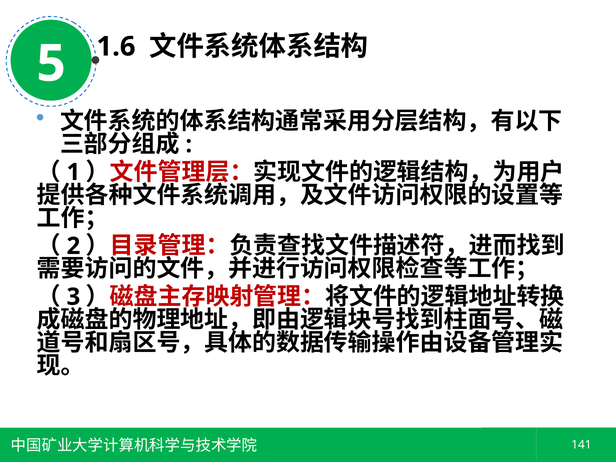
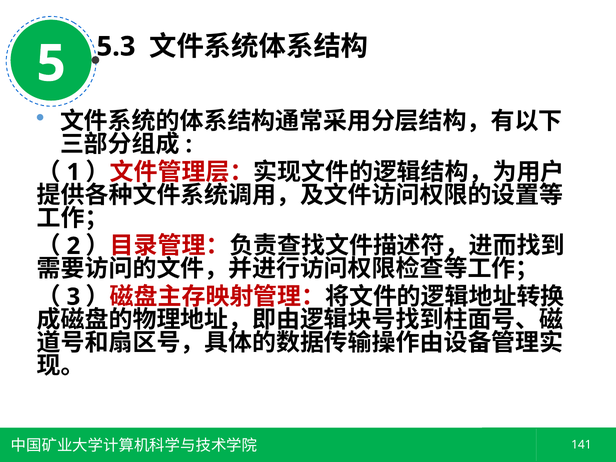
1.6: 1.6 -> 5.3 (116, 47)
